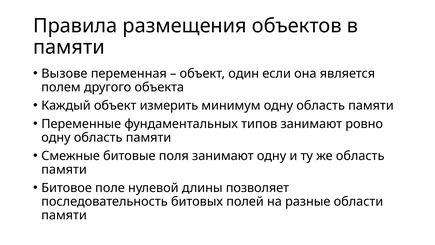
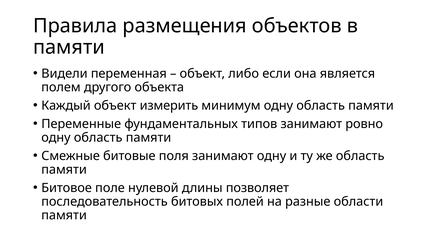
Вызове: Вызове -> Видели (64, 74)
один: один -> либо (244, 74)
